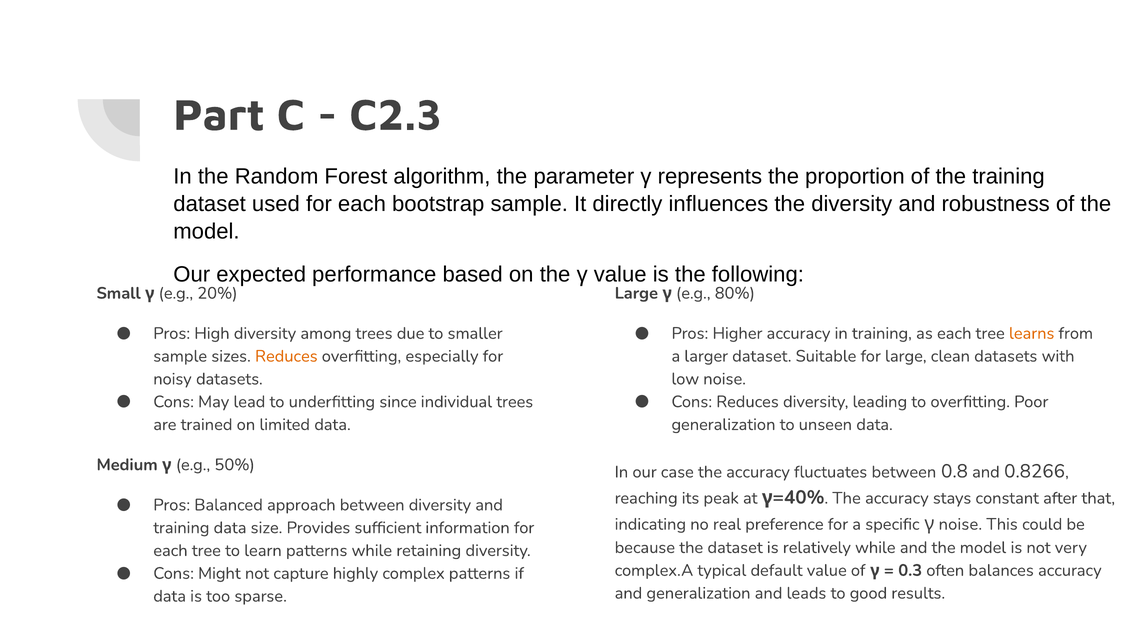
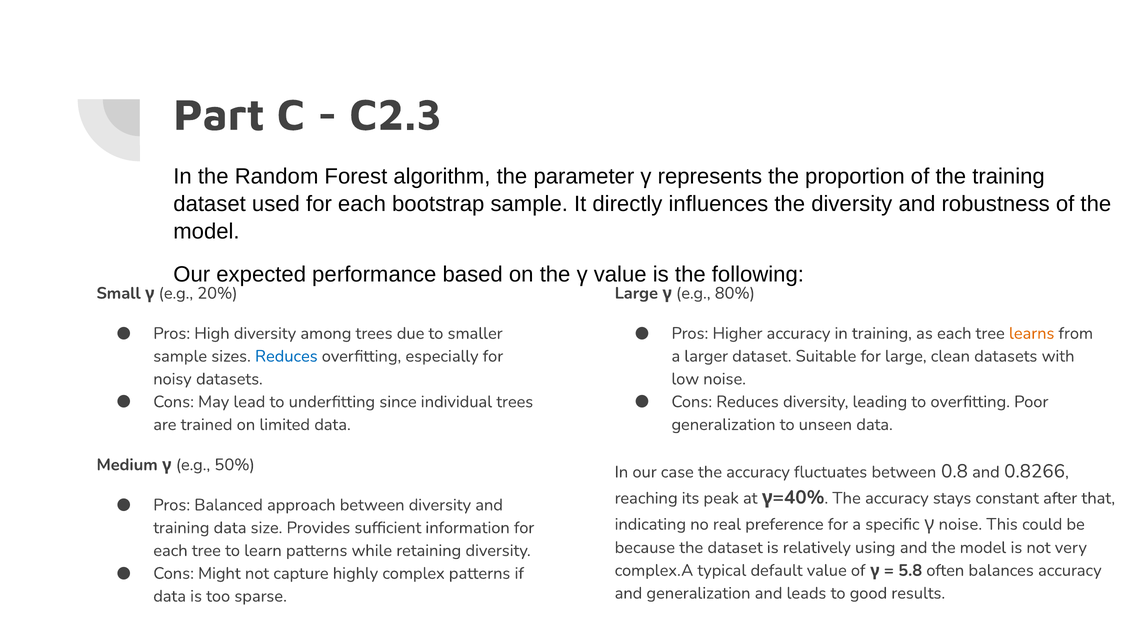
Reduces colour: orange -> blue (286, 356)
relatively while: while -> using (875, 548)
0.3: 0.3 -> 5.8 (910, 570)
